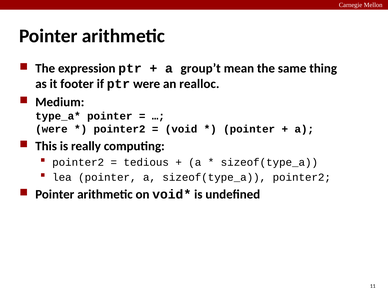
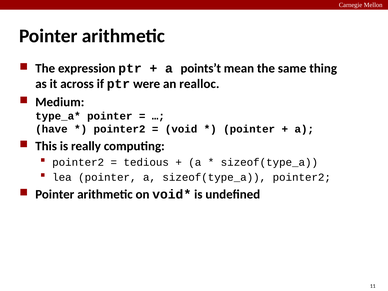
group’t: group’t -> points’t (201, 68)
footer: footer -> across (77, 84)
were: were -> have (51, 129)
